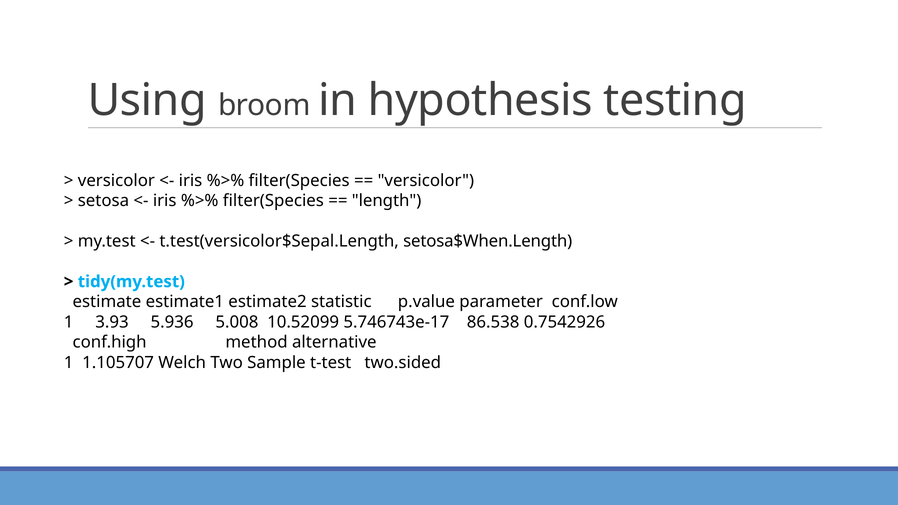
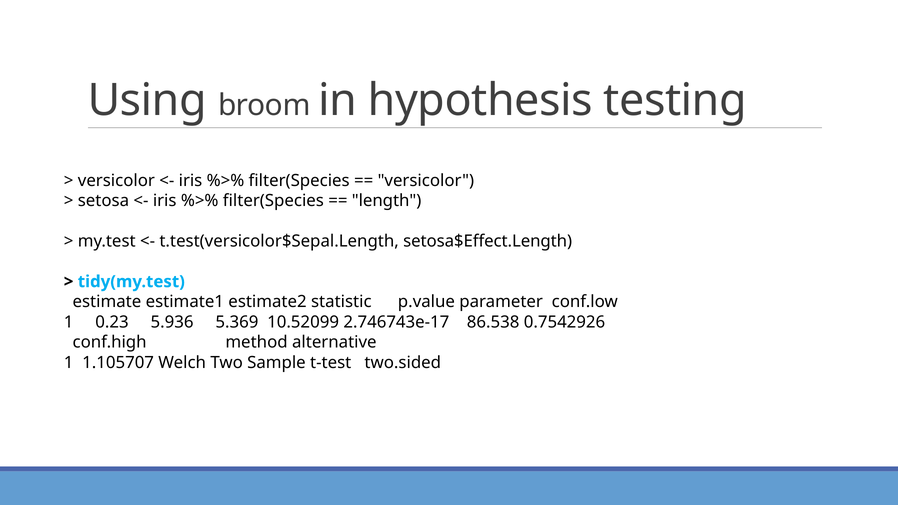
setosa$When.Length: setosa$When.Length -> setosa$Effect.Length (488, 241)
3.93: 3.93 -> 0.23 (112, 322)
5.008: 5.008 -> 5.369 (237, 322)
5.746743e-17: 5.746743e-17 -> 2.746743e-17 (396, 322)
